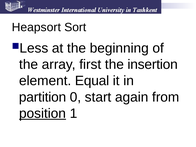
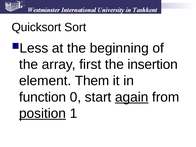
Heapsort: Heapsort -> Quicksort (36, 27)
Equal: Equal -> Them (92, 81)
partition: partition -> function (43, 97)
again underline: none -> present (132, 97)
